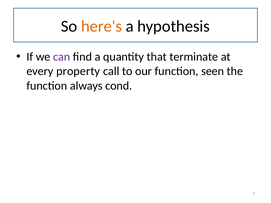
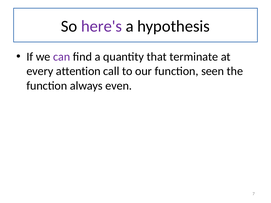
here's colour: orange -> purple (101, 26)
property: property -> attention (78, 71)
cond: cond -> even (119, 86)
